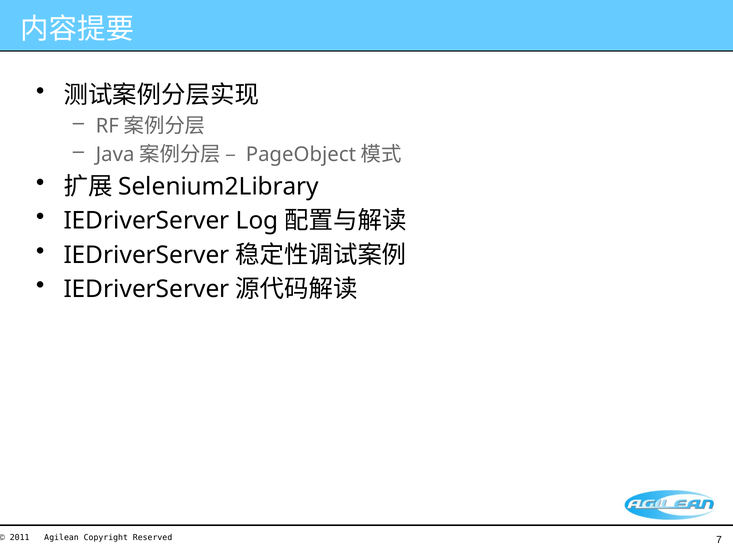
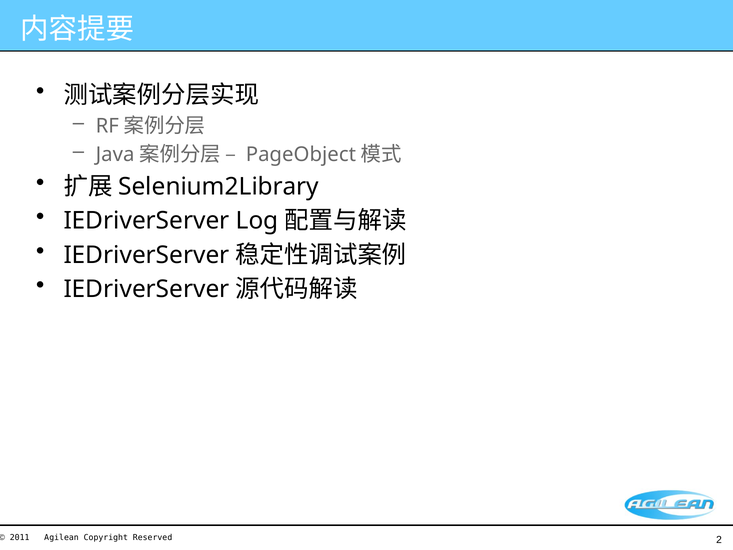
7: 7 -> 2 (719, 540)
